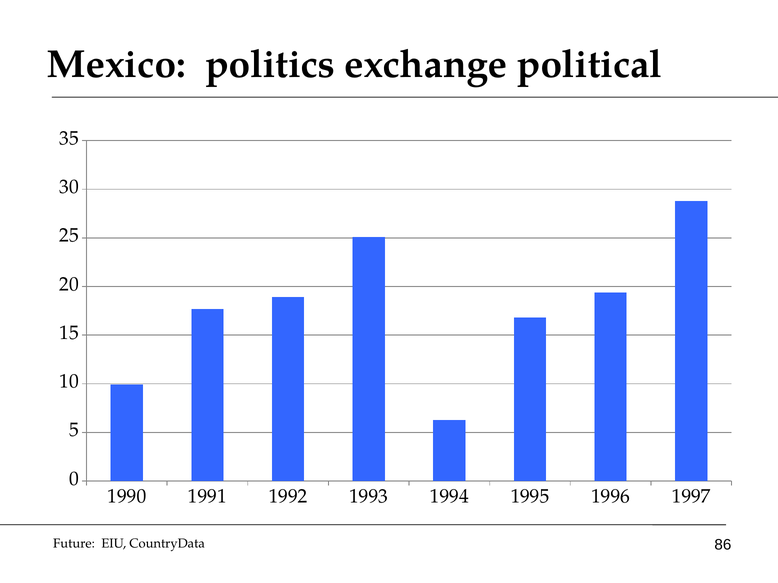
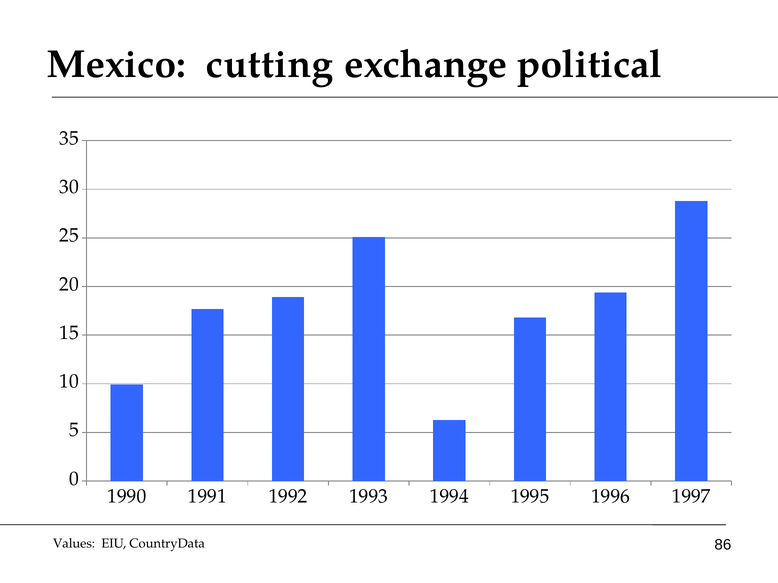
politics: politics -> cutting (270, 64)
Future: Future -> Values (74, 544)
